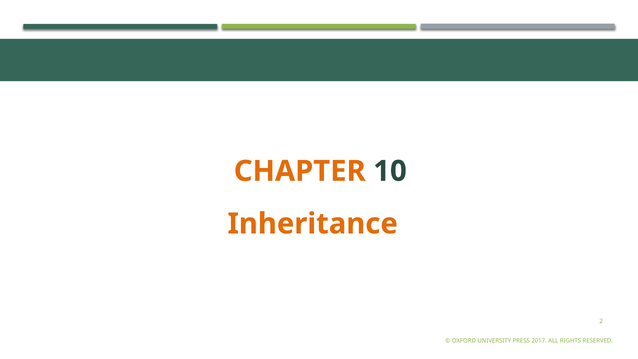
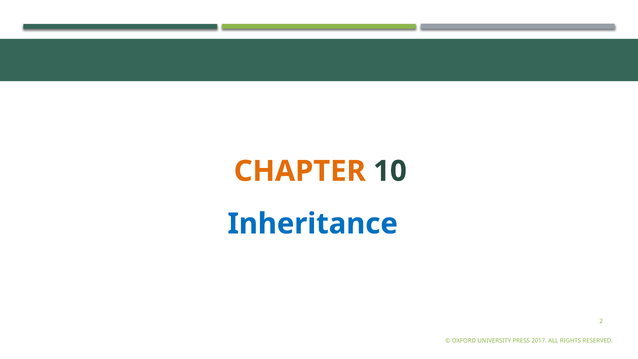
Inheritance colour: orange -> blue (313, 224)
